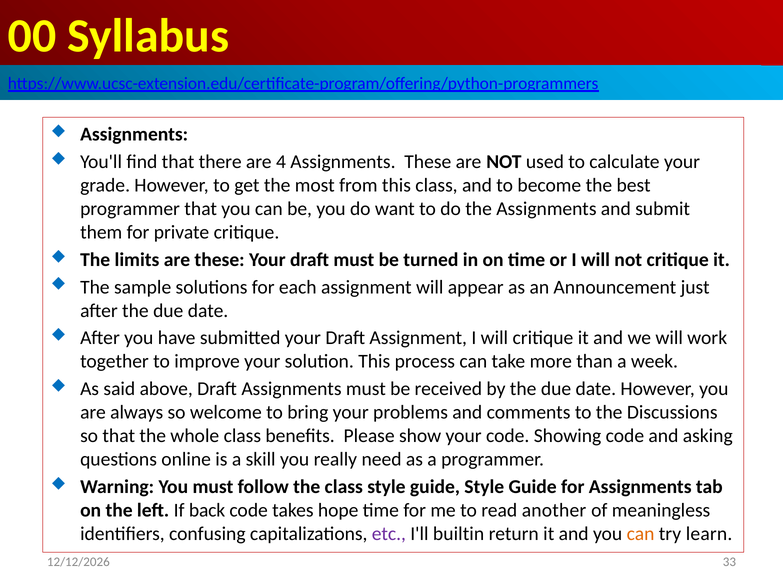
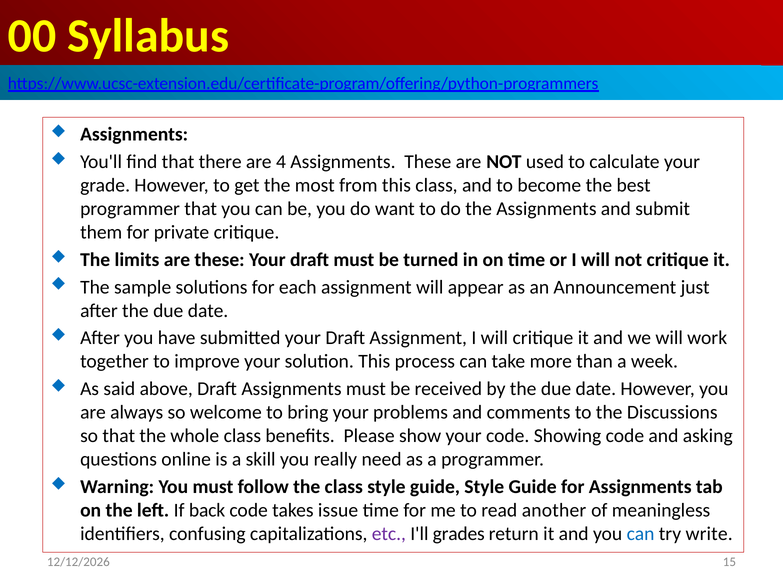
hope: hope -> issue (338, 510)
builtin: builtin -> grades (459, 534)
can colour: orange -> blue (641, 534)
learn: learn -> write (709, 534)
33: 33 -> 15 (729, 562)
